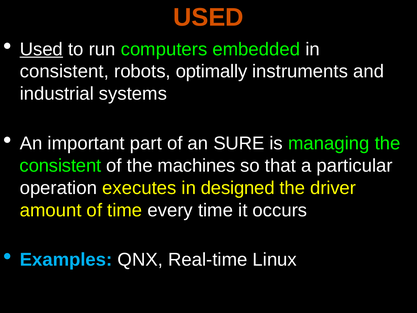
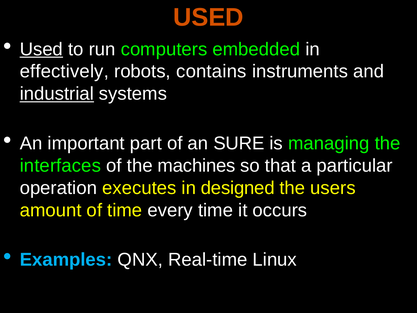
consistent: consistent -> effectively (64, 71)
optimally: optimally -> contains (211, 71)
industrial underline: none -> present (57, 94)
consistent: consistent -> interfaces (60, 166)
driver: driver -> users (333, 188)
